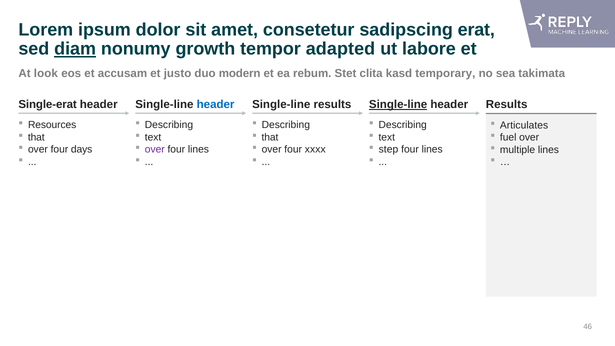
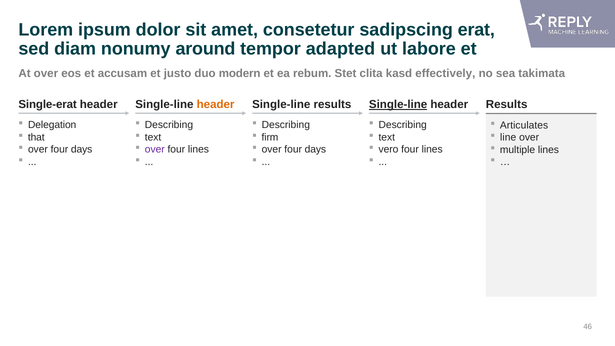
diam underline: present -> none (75, 49)
growth: growth -> around (205, 49)
At look: look -> over (46, 73)
temporary: temporary -> effectively (445, 73)
header colour: blue -> orange (216, 105)
Resources: Resources -> Delegation (52, 125)
that: that -> firm (270, 137)
fuel: fuel -> line (508, 138)
xxxx: xxxx -> days (315, 149)
step: step -> vero (389, 149)
